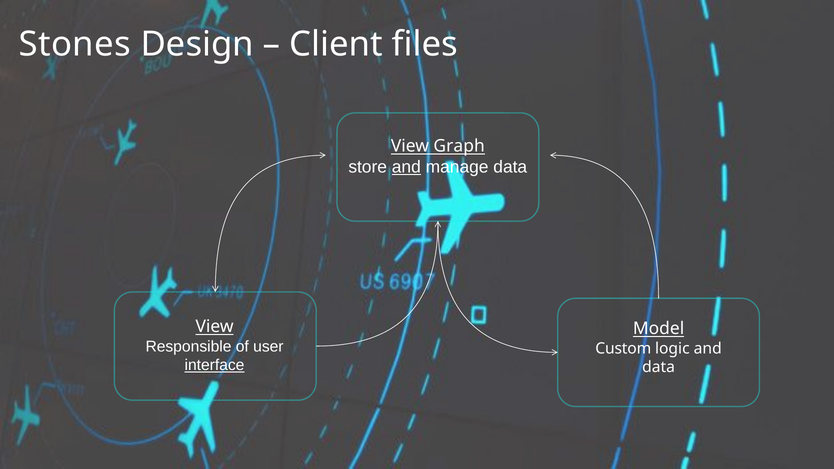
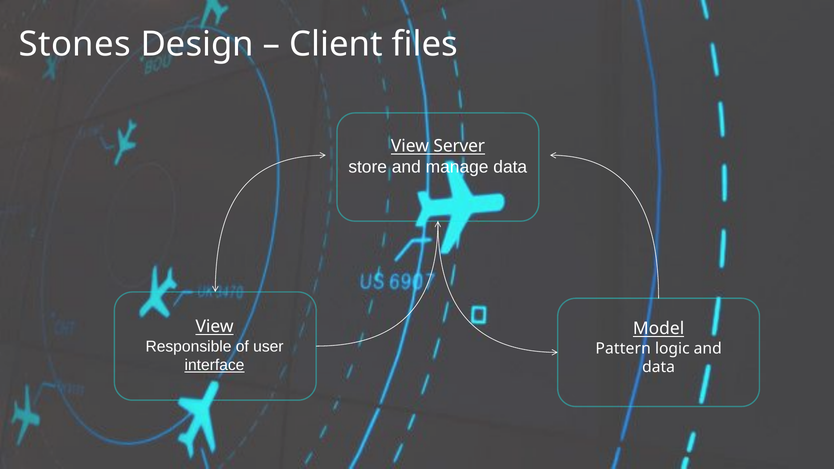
Graph: Graph -> Server (459, 146)
and underline: present -> none (406, 167)
Custom: Custom -> Pattern (623, 348)
